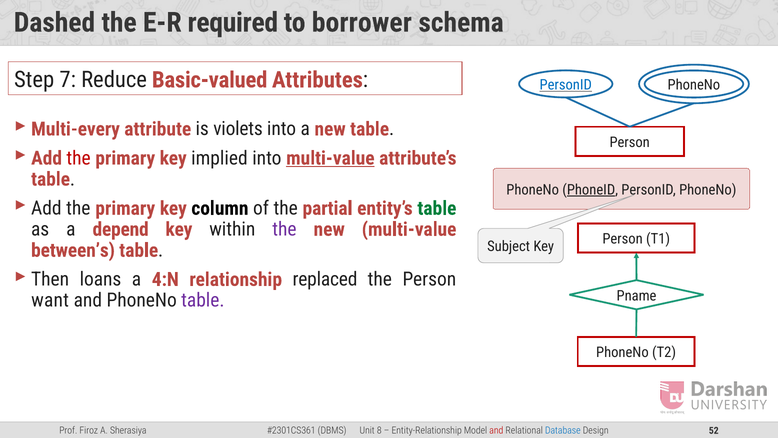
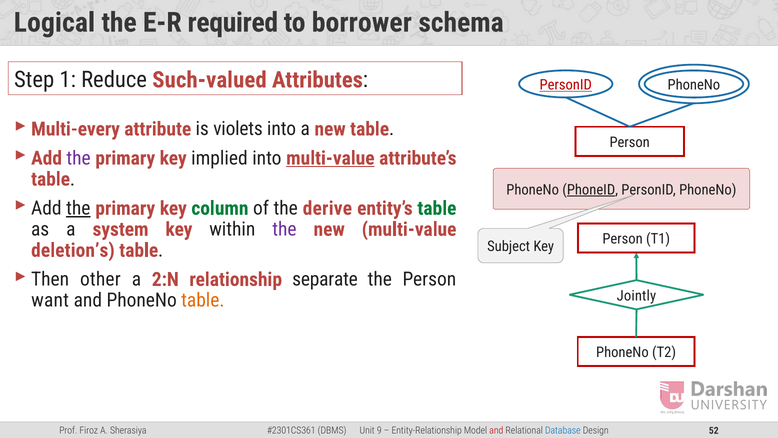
Dashed: Dashed -> Logical (54, 23)
7: 7 -> 1 (68, 80)
Basic-valued: Basic-valued -> Such-valued (209, 80)
PersonID colour: blue -> red (566, 85)
the colour: red -> purple (79, 158)
the underline: none -> present (78, 208)
column colour: black -> green (220, 208)
partial: partial -> derive (327, 208)
depend: depend -> system (121, 229)
between’s: between’s -> deletion’s (73, 250)
loans: loans -> other (100, 279)
4:N: 4:N -> 2:N (165, 279)
replaced: replaced -> separate (325, 279)
Pname: Pname -> Jointly (636, 295)
table colour: purple -> orange (203, 300)
8: 8 -> 9 (379, 430)
